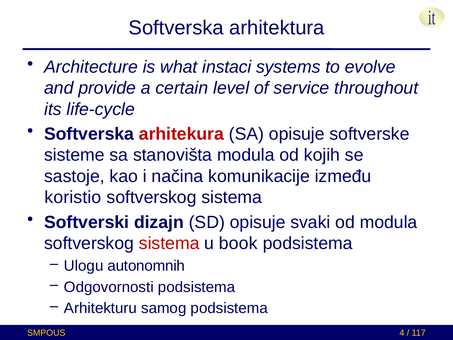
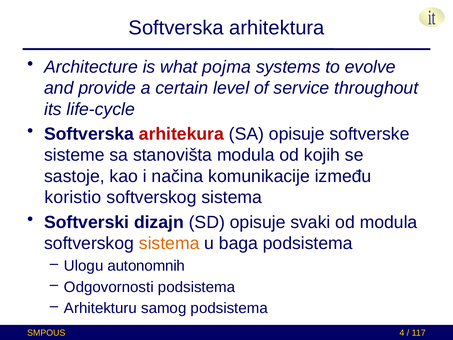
instaci: instaci -> pojma (227, 67)
sistema colour: red -> orange (169, 243)
book: book -> baga (238, 243)
